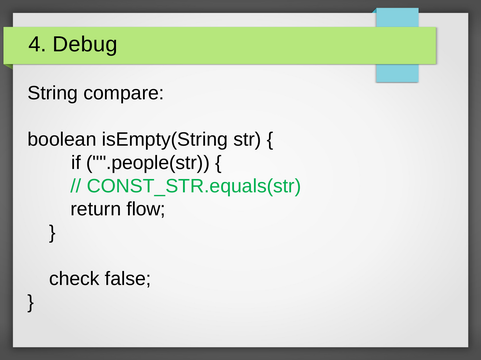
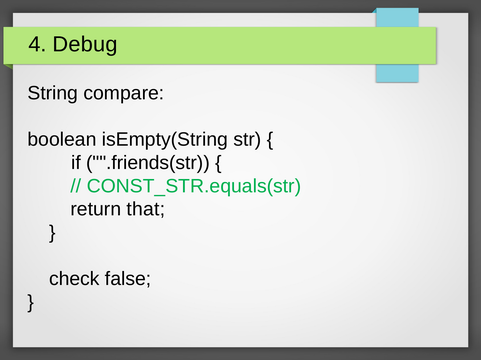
.people(str: .people(str -> .friends(str (148, 163)
flow: flow -> that (146, 210)
